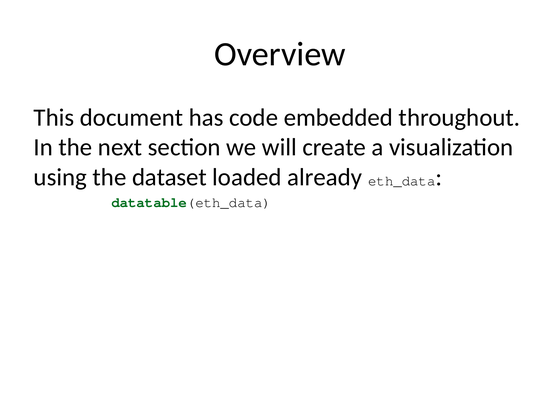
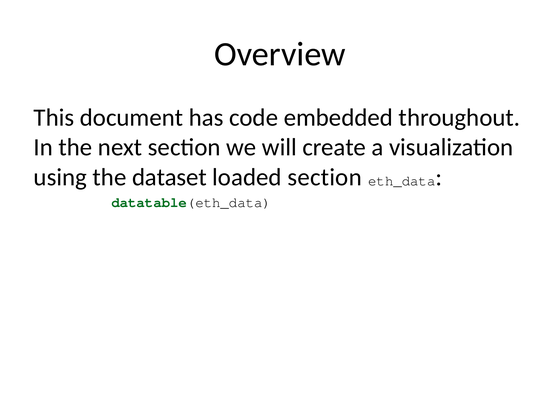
loaded already: already -> section (325, 177)
